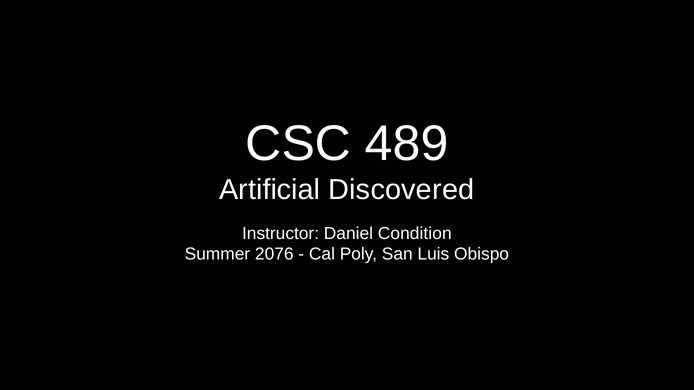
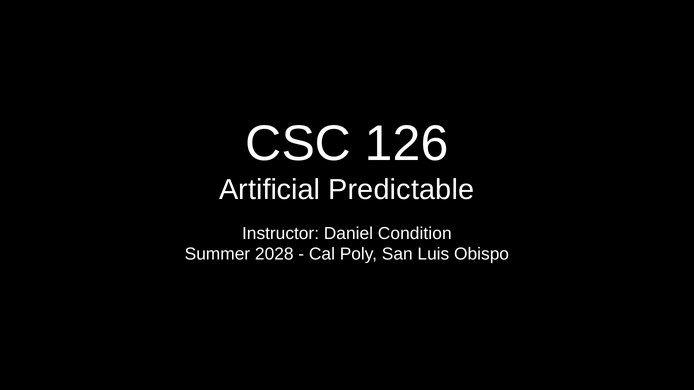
489: 489 -> 126 (407, 144)
Discovered: Discovered -> Predictable (401, 190)
2076: 2076 -> 2028 (274, 254)
